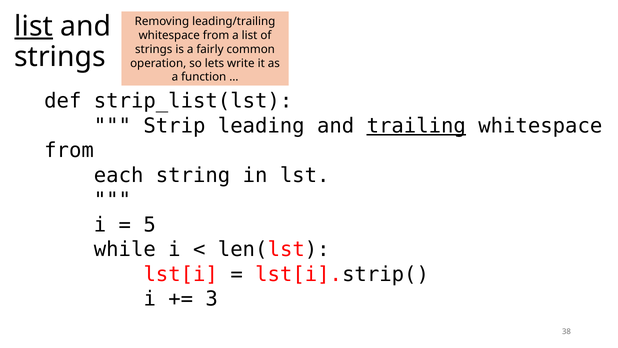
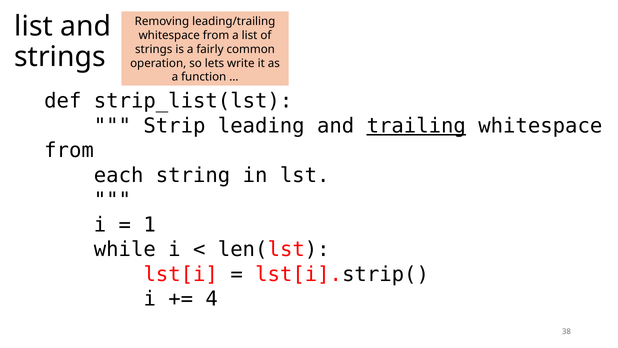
list underline: present -> none (34, 26)
5: 5 -> 1 (150, 225)
3: 3 -> 4 (212, 299)
